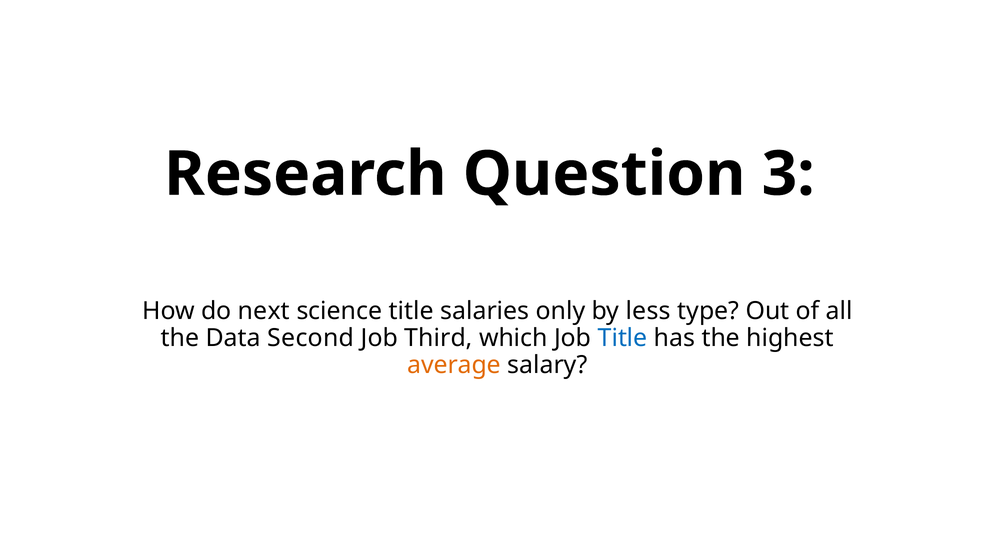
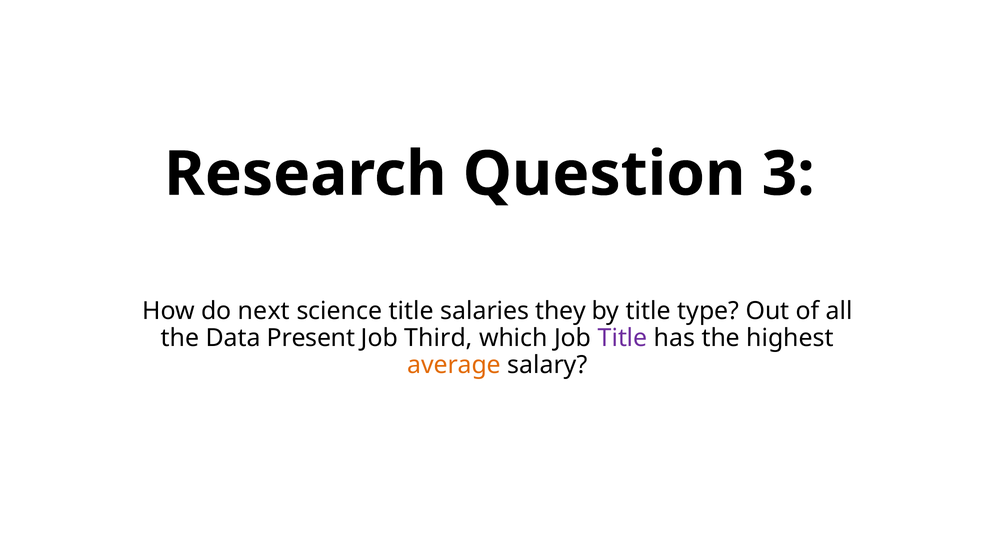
only: only -> they (561, 311)
by less: less -> title (648, 311)
Second: Second -> Present (311, 338)
Title colour: blue -> purple (623, 338)
